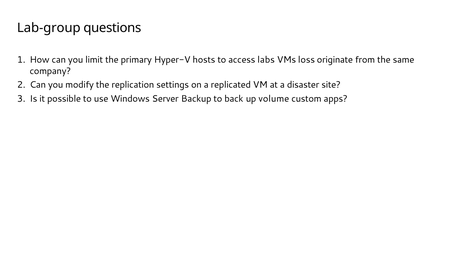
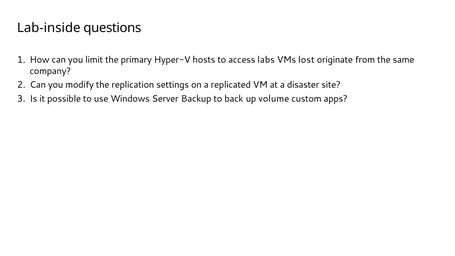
Lab-group: Lab-group -> Lab-inside (49, 28)
loss: loss -> lost (306, 60)
